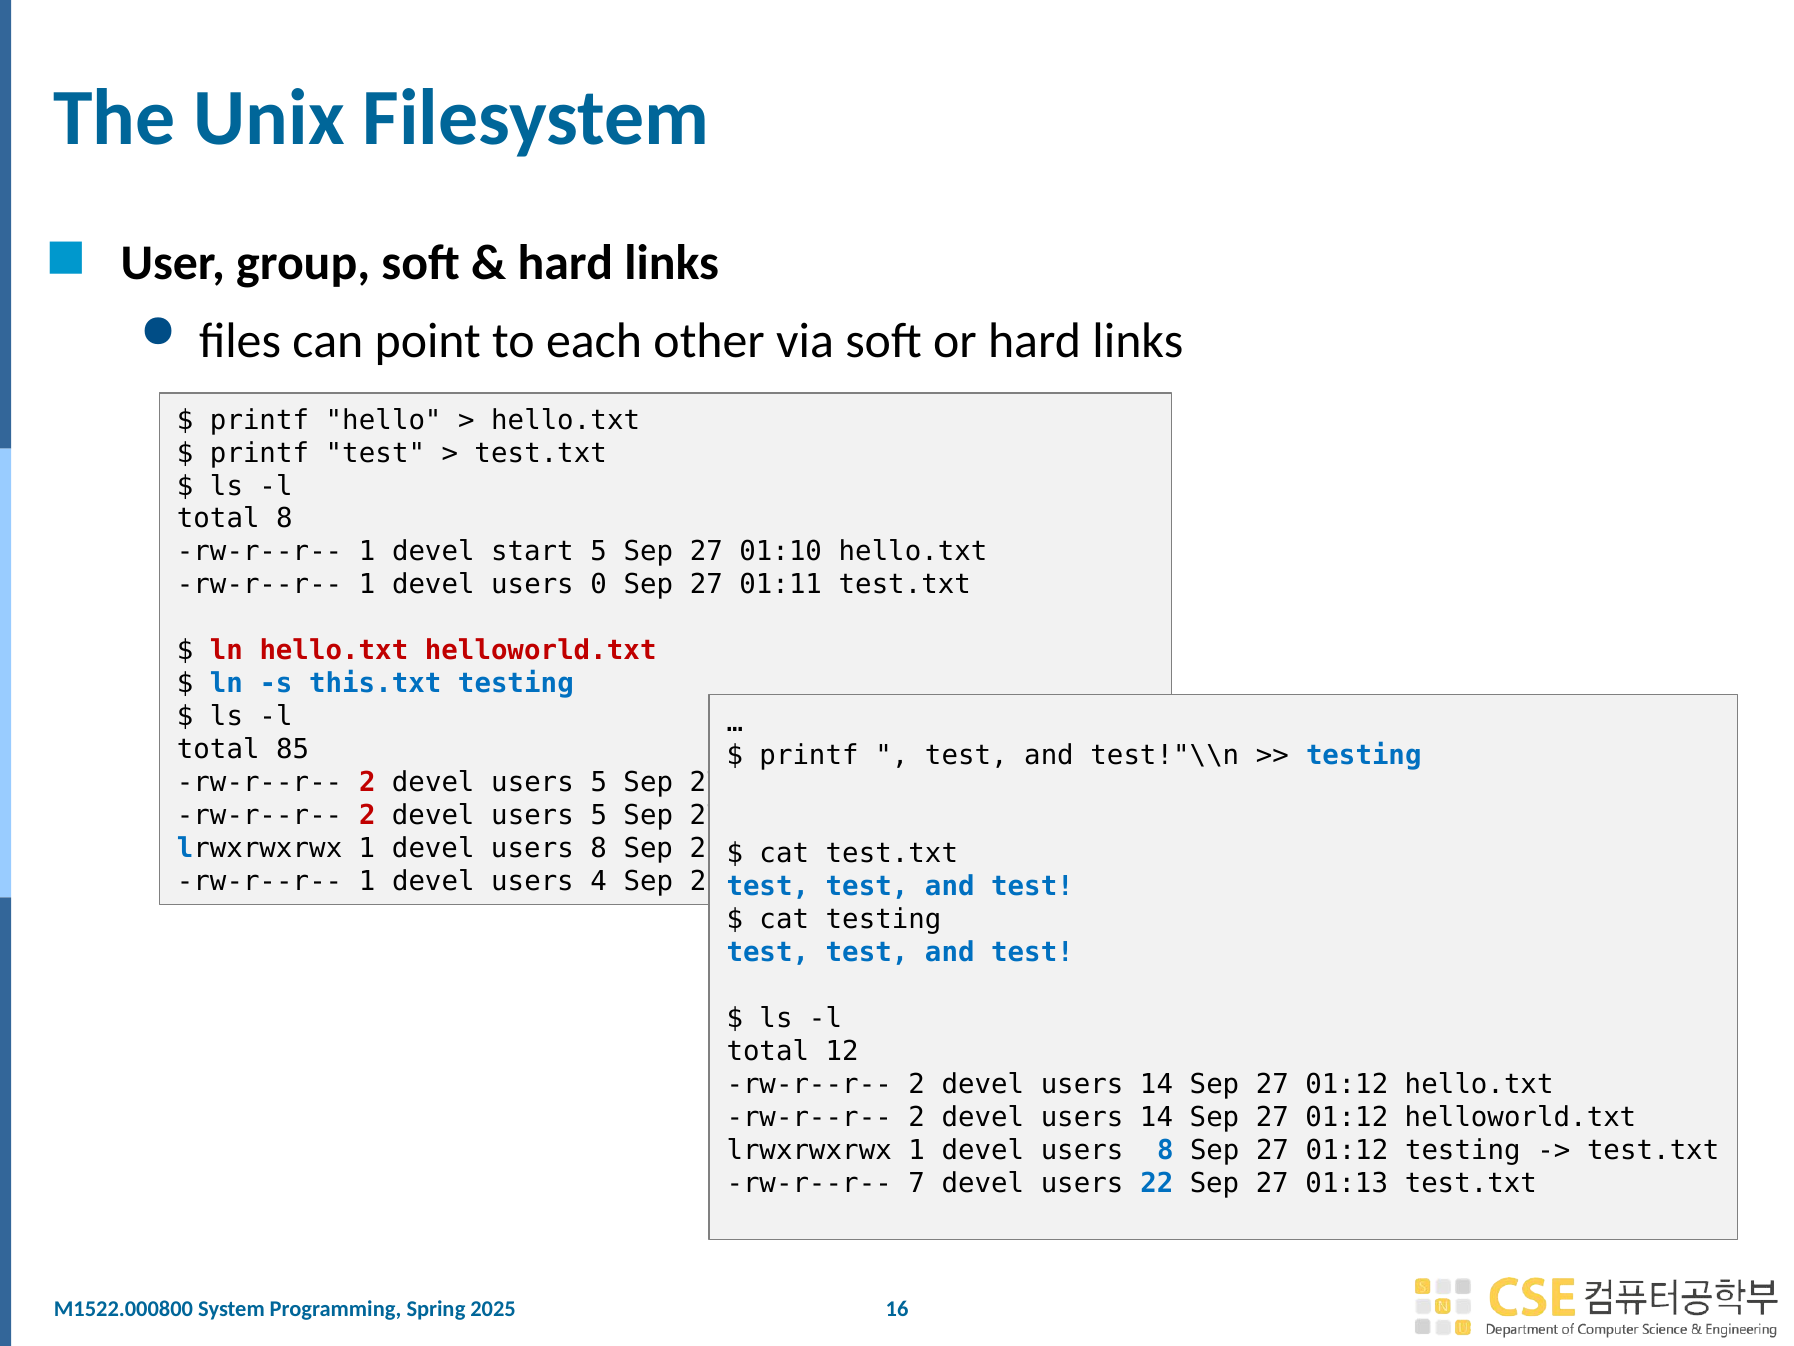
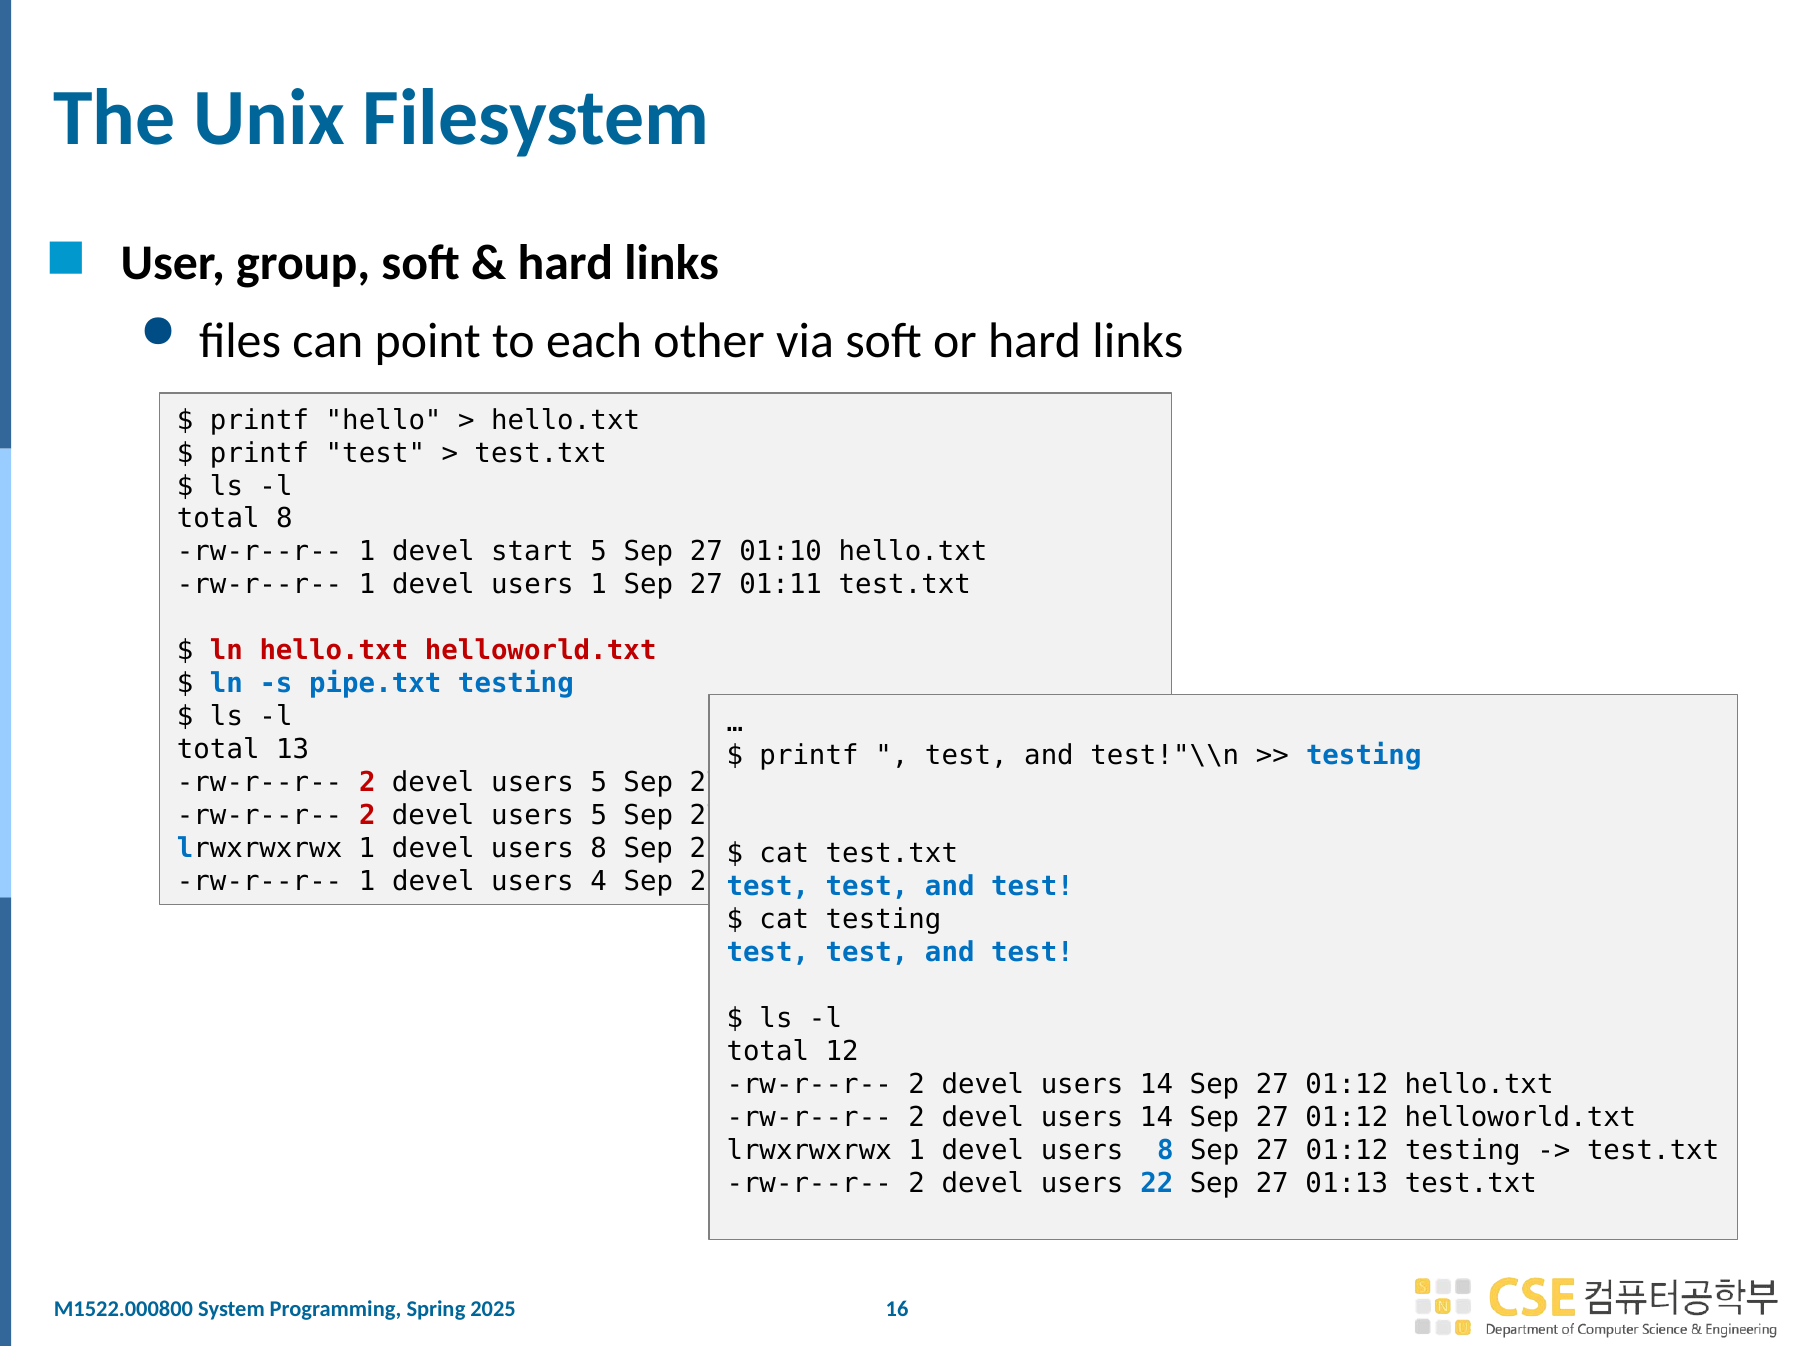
users 0: 0 -> 1 (599, 585)
this.txt: this.txt -> pipe.txt (375, 683)
85: 85 -> 13 (293, 749)
7: 7 -> 2 (917, 1183)
